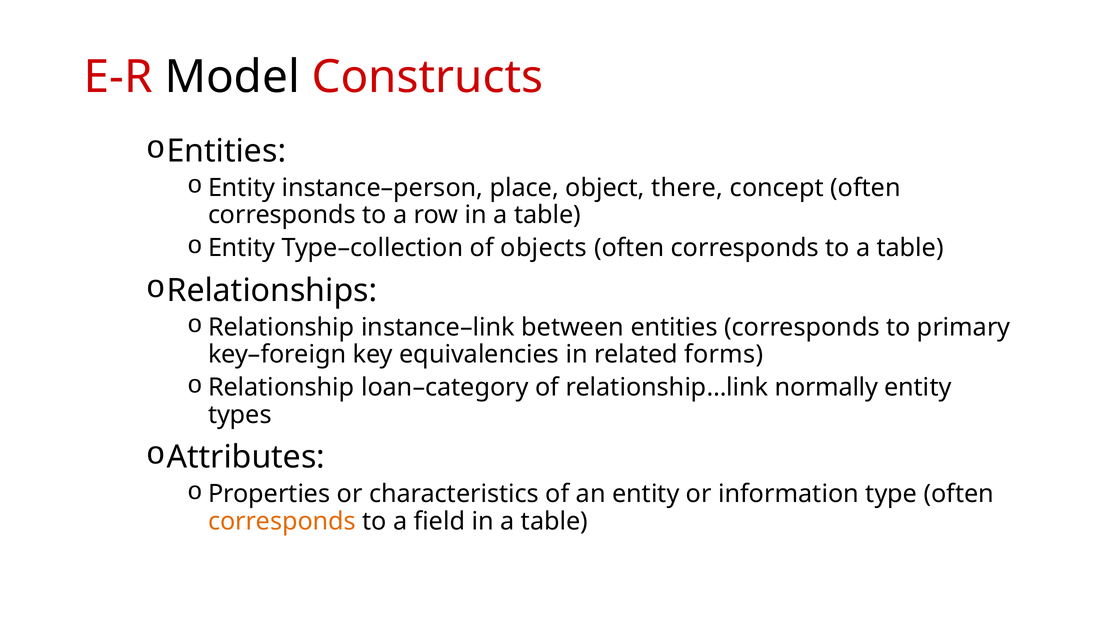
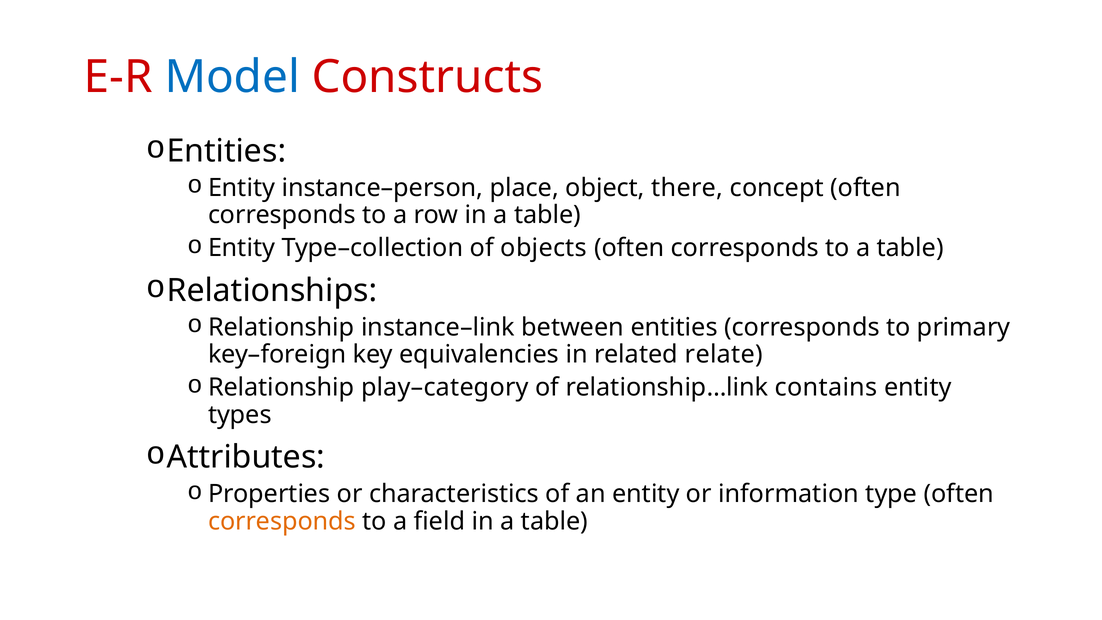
Model colour: black -> blue (232, 77)
forms: forms -> relate (724, 354)
loan–category: loan–category -> play–category (445, 387)
normally: normally -> contains (826, 387)
